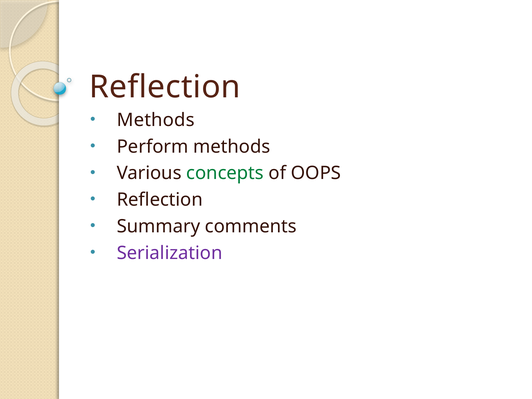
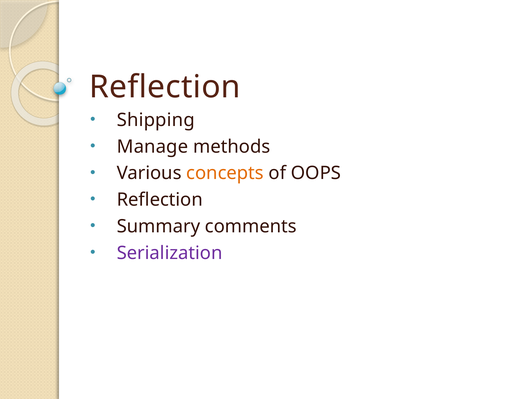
Methods: Methods -> Shipping (156, 120)
Perform: Perform -> Manage (153, 147)
concepts colour: green -> orange (225, 173)
